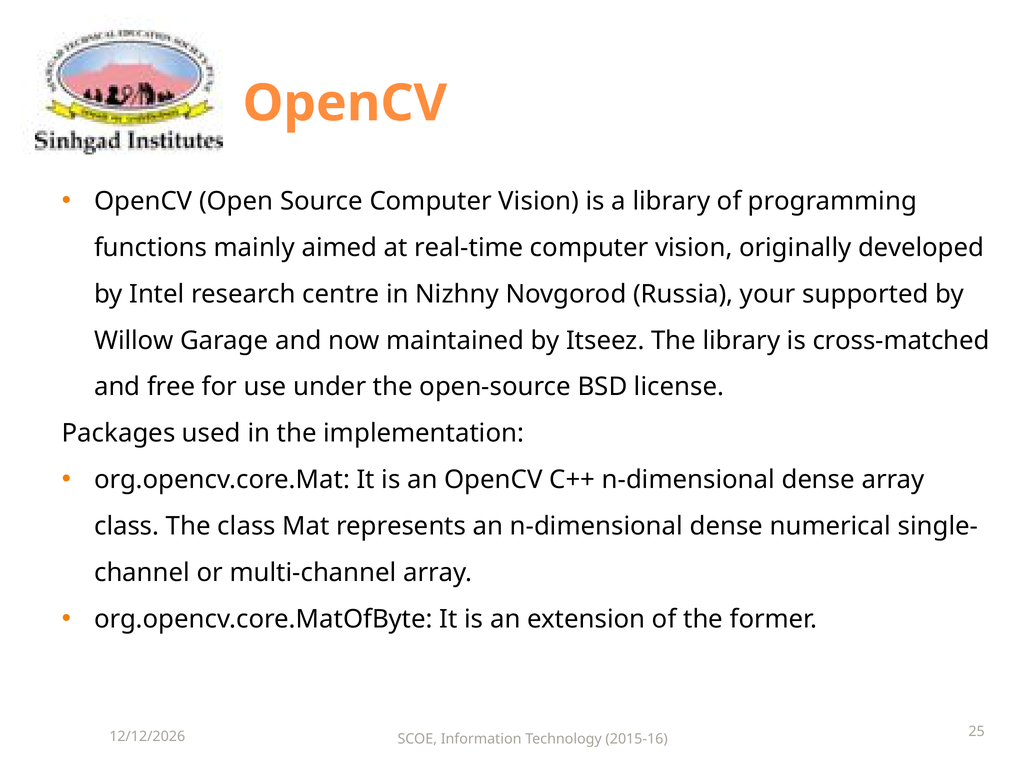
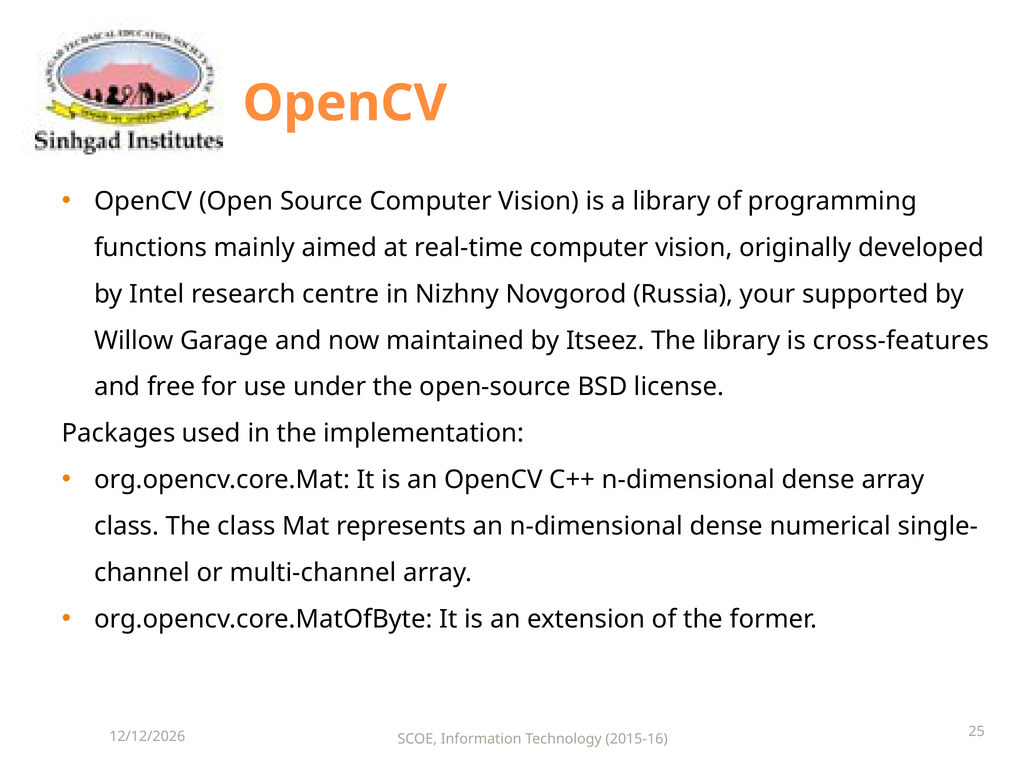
cross-matched: cross-matched -> cross-features (901, 341)
